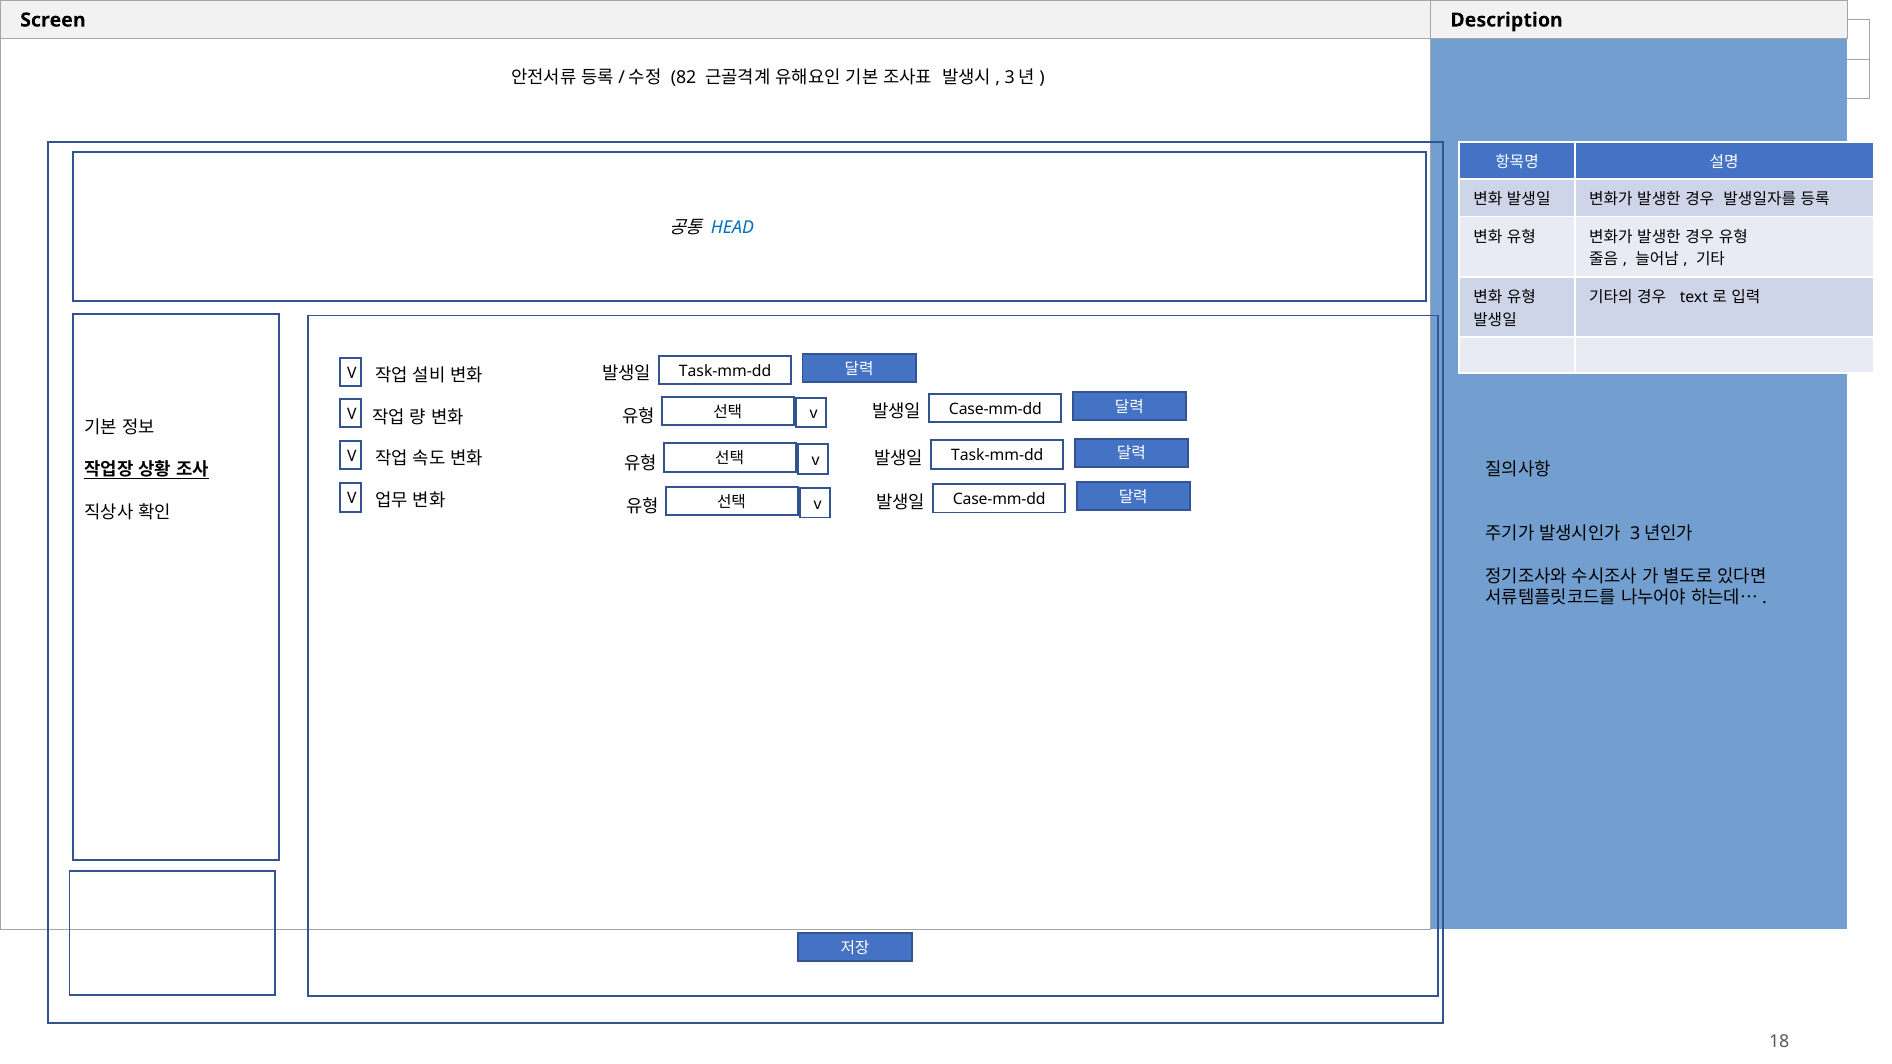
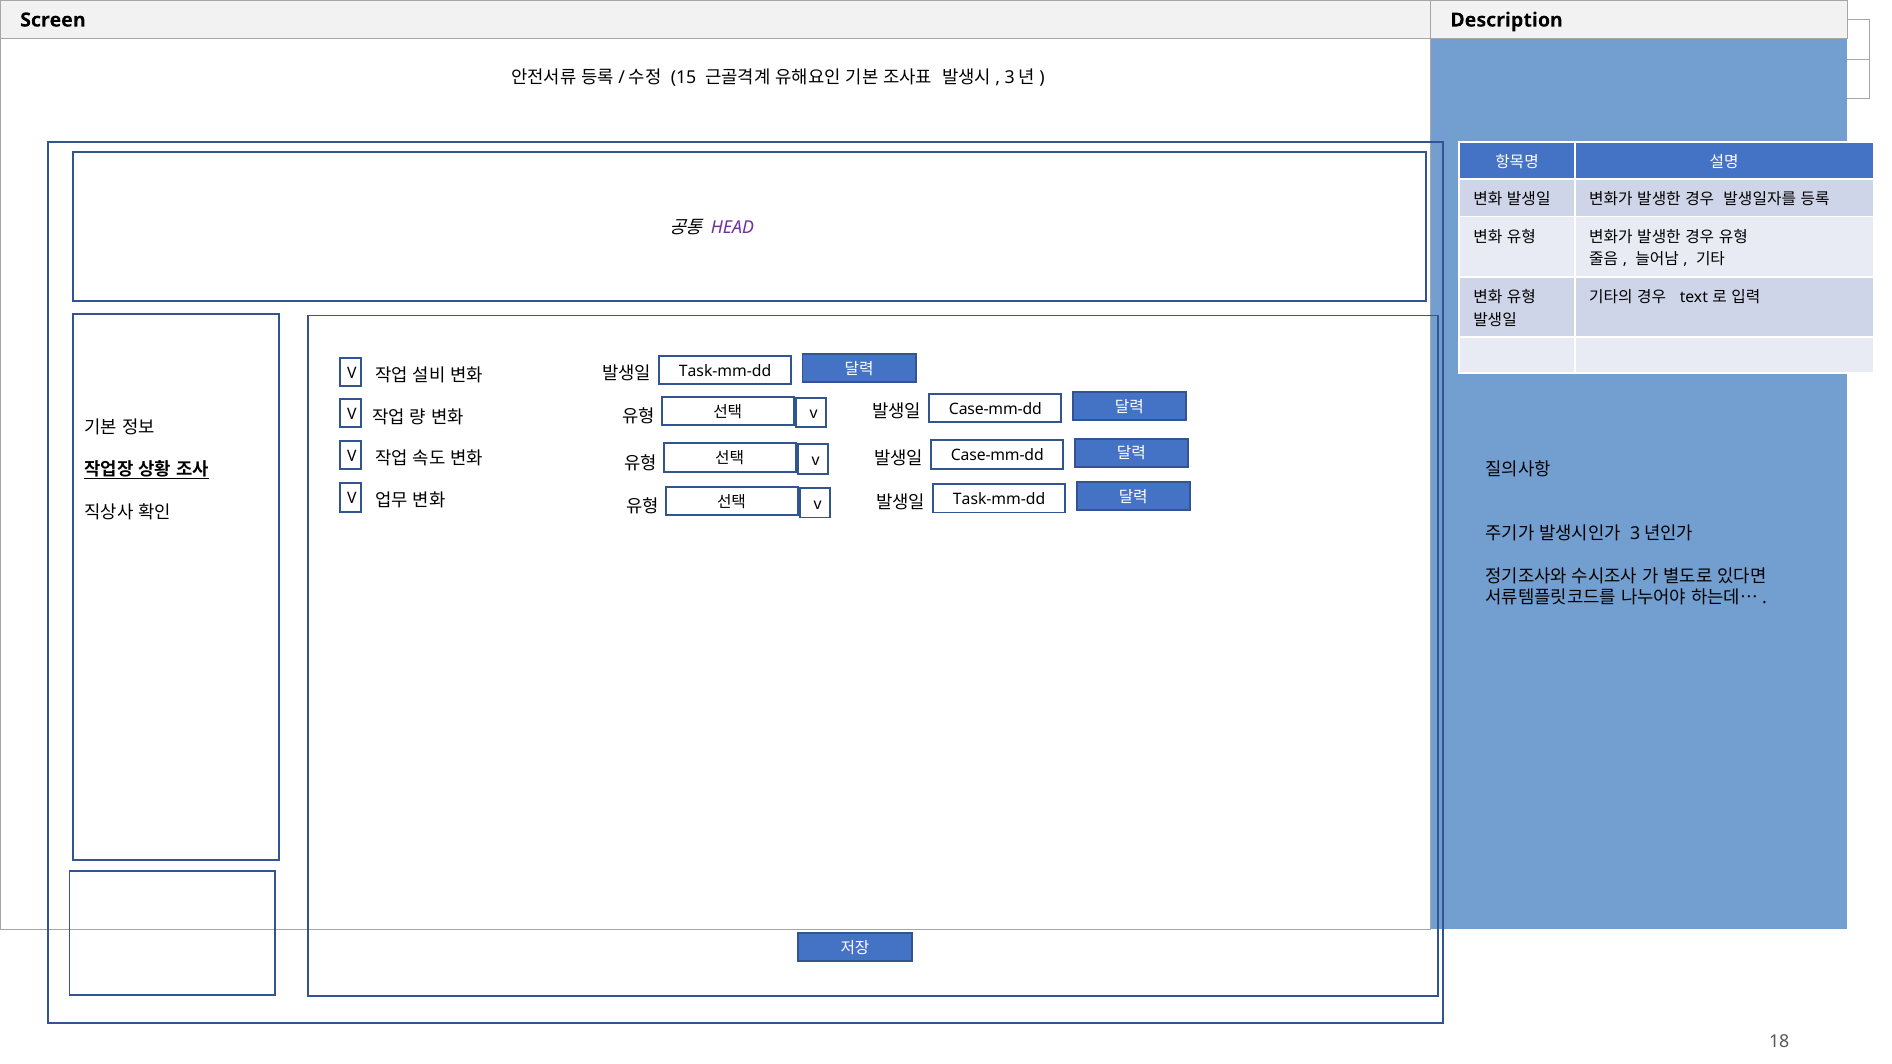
82: 82 -> 15 (684, 78)
HEAD colour: blue -> purple (732, 228)
Task-mm-dd: Task-mm-dd -> Case-mm-dd (997, 456)
Case-mm-dd: Case-mm-dd -> Task-mm-dd (999, 499)
